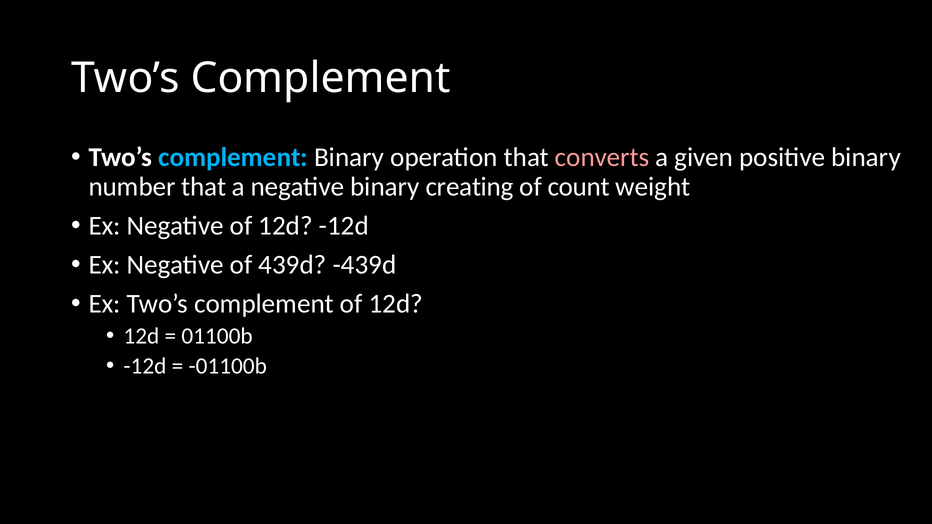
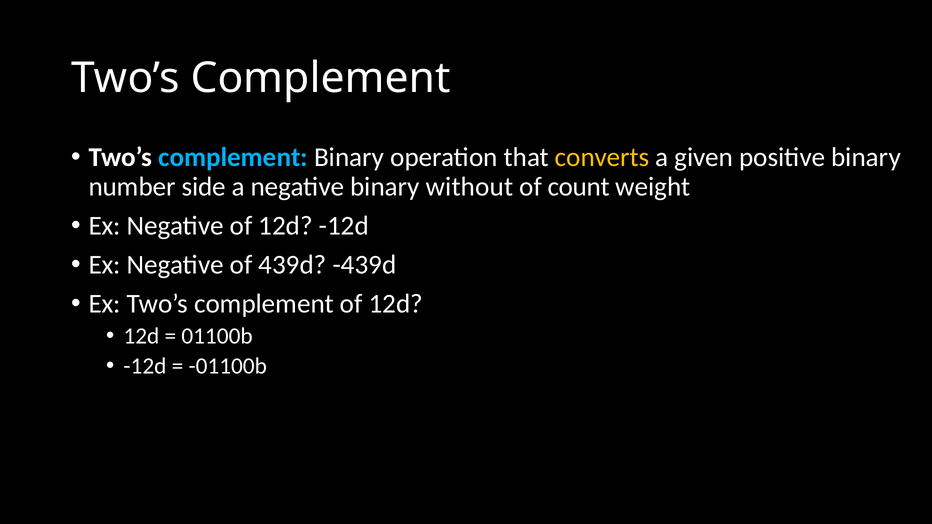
converts colour: pink -> yellow (602, 158)
number that: that -> side (204, 187)
creating: creating -> without (469, 187)
